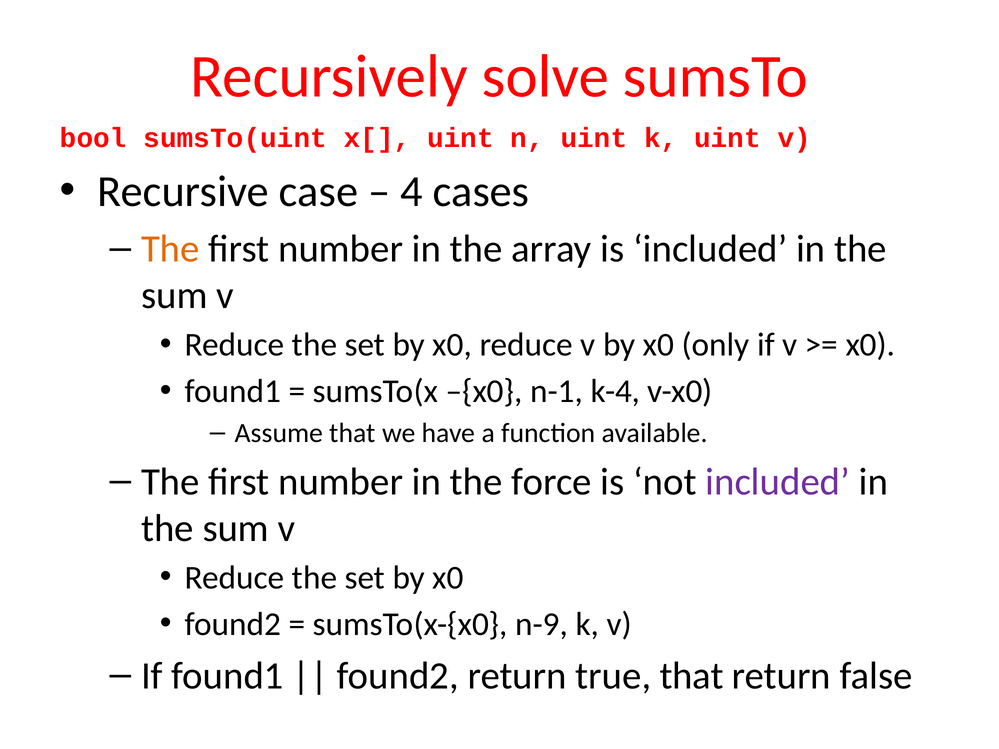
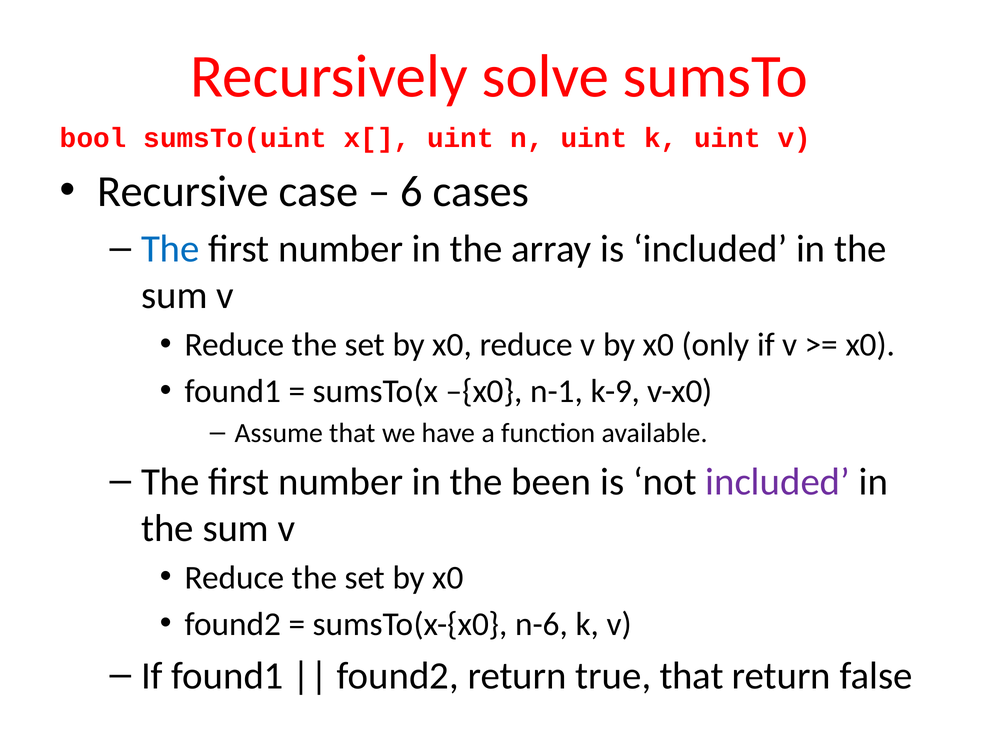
4: 4 -> 6 (412, 192)
The colour: orange -> blue (170, 249)
k-4: k-4 -> k-9 (615, 392)
force: force -> been (551, 482)
n-9: n-9 -> n-6 (542, 625)
